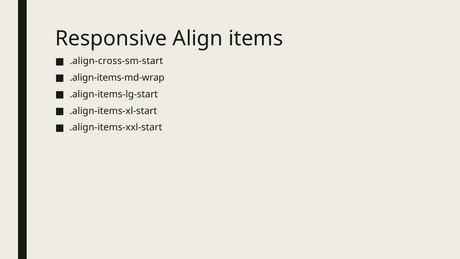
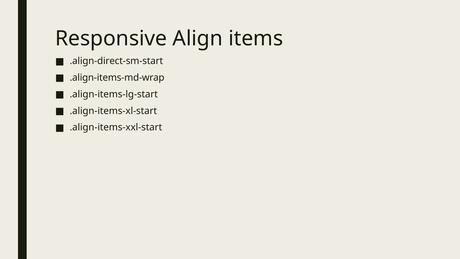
.align-cross-sm-start: .align-cross-sm-start -> .align-direct-sm-start (116, 61)
